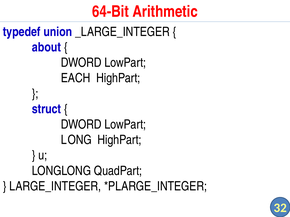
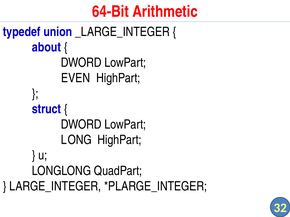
EACH: EACH -> EVEN (76, 78)
